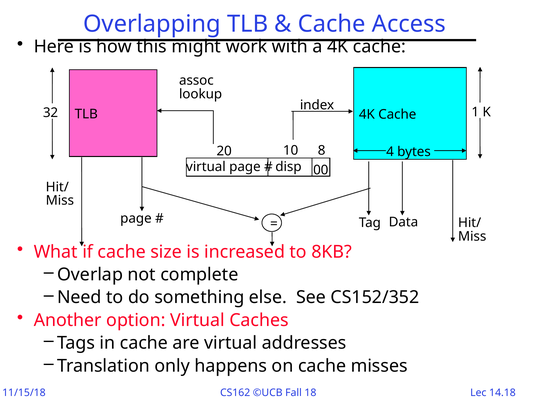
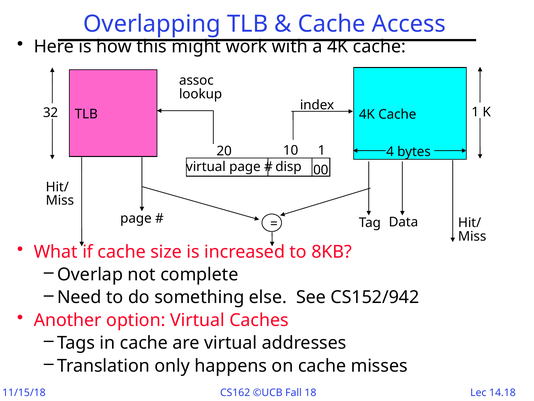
10 8: 8 -> 1 (322, 150)
CS152/352: CS152/352 -> CS152/942 (375, 297)
